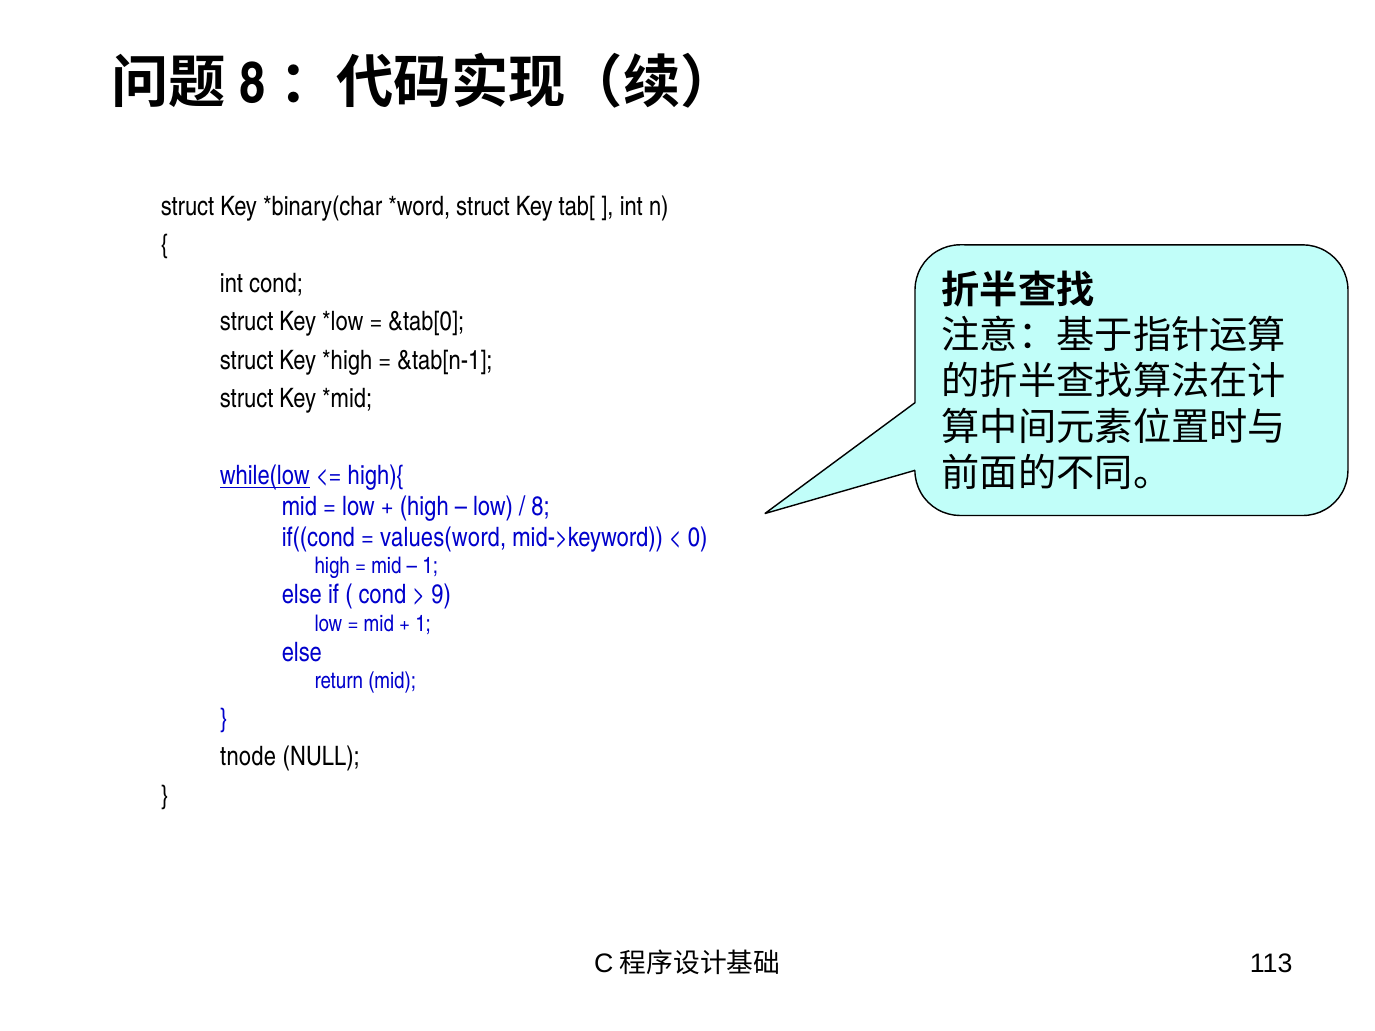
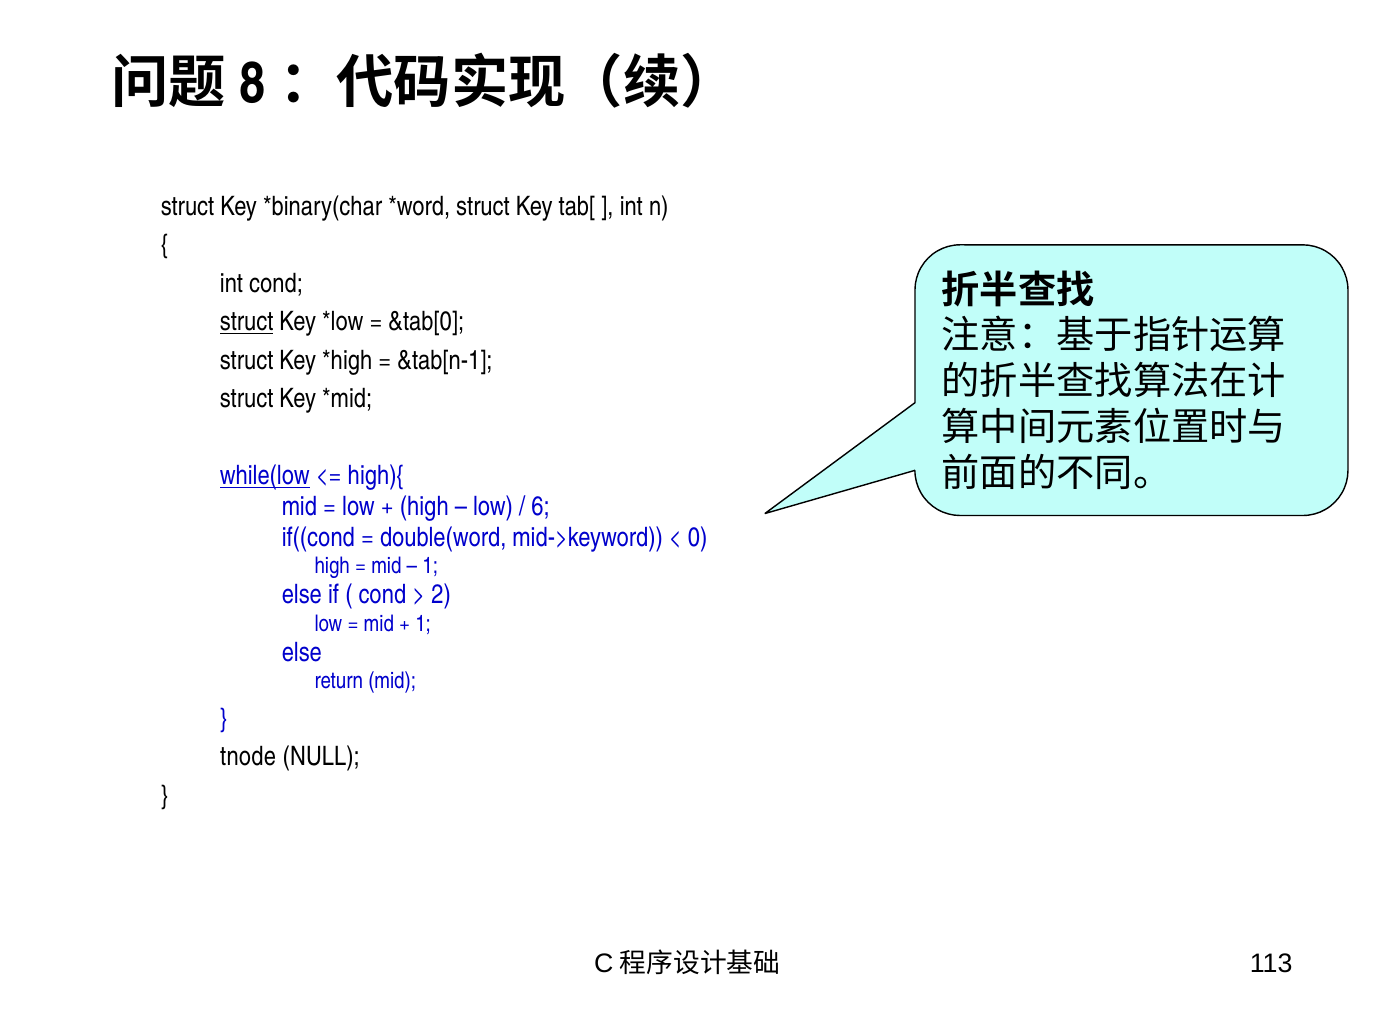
struct underline: none -> present (247, 322)
8: 8 -> 6 (540, 507)
values(word: values(word -> double(word (443, 538)
9: 9 -> 2 (441, 595)
